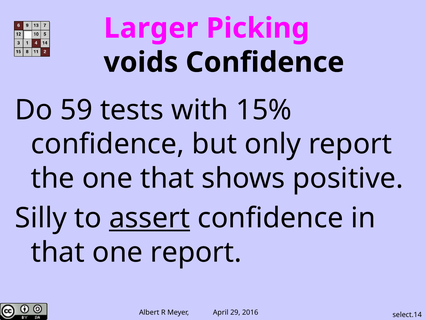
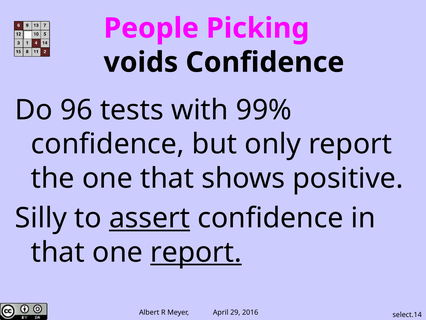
Larger: Larger -> People (151, 28)
59: 59 -> 96 (76, 110)
15%: 15% -> 99% (264, 110)
report underline: none -> present (196, 252)
